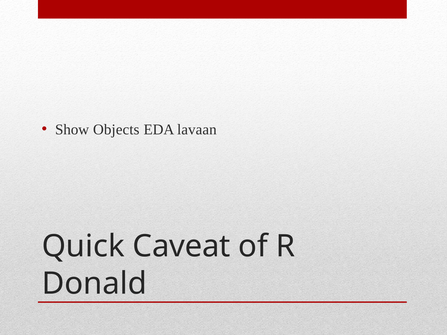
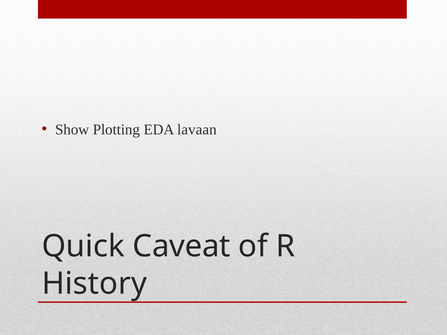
Objects: Objects -> Plotting (116, 130)
Donald: Donald -> History (94, 284)
